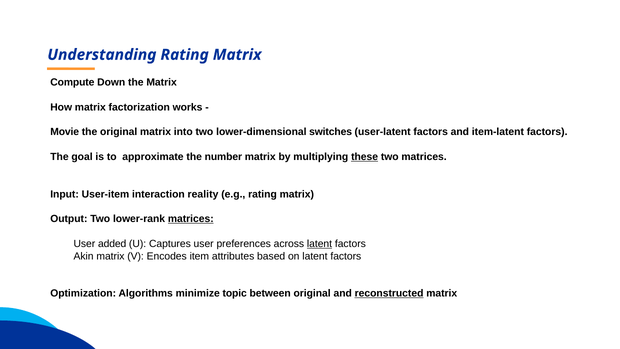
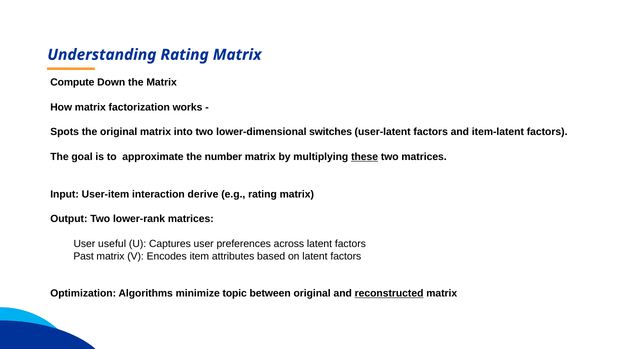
Movie: Movie -> Spots (65, 132)
reality: reality -> derive (203, 194)
matrices underline: present -> none (191, 219)
added: added -> useful (112, 244)
latent underline: present -> none (319, 244)
Akin: Akin -> Past (84, 256)
